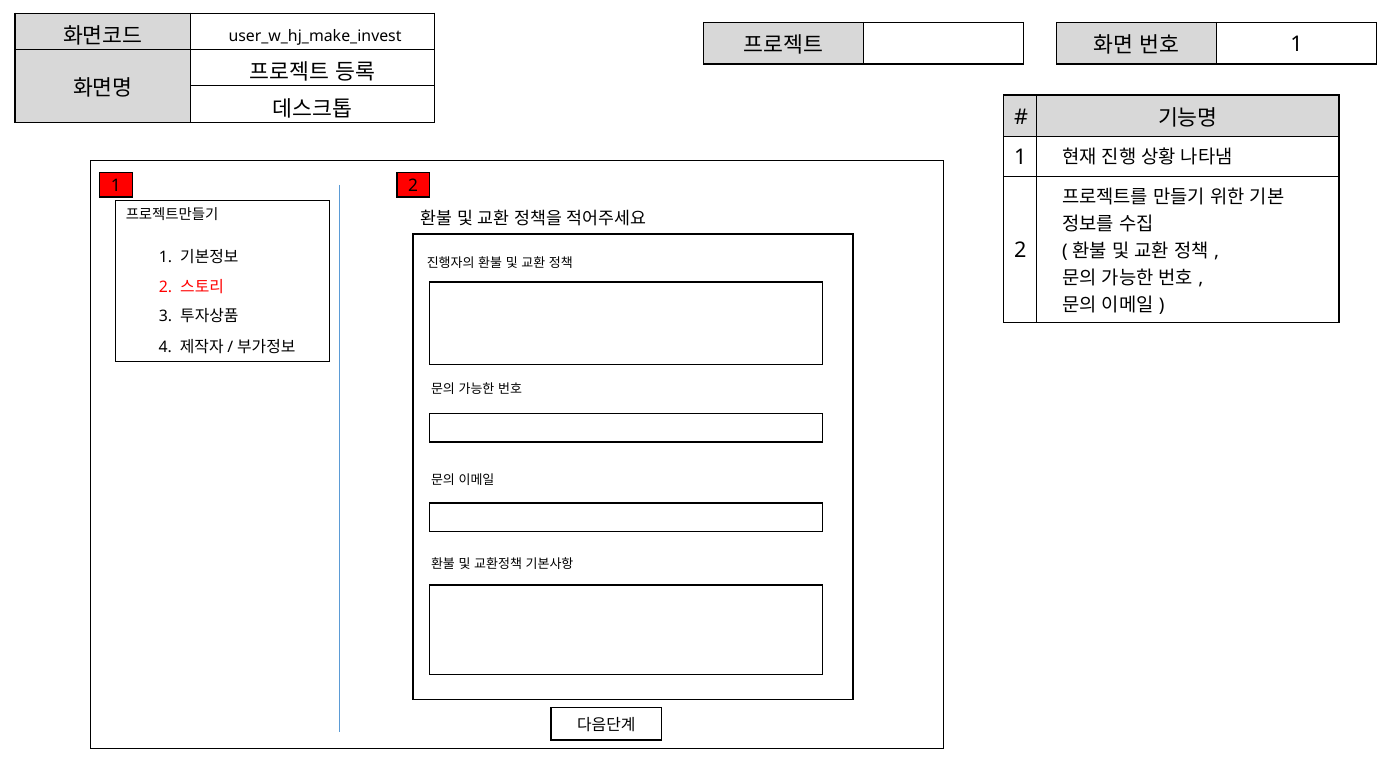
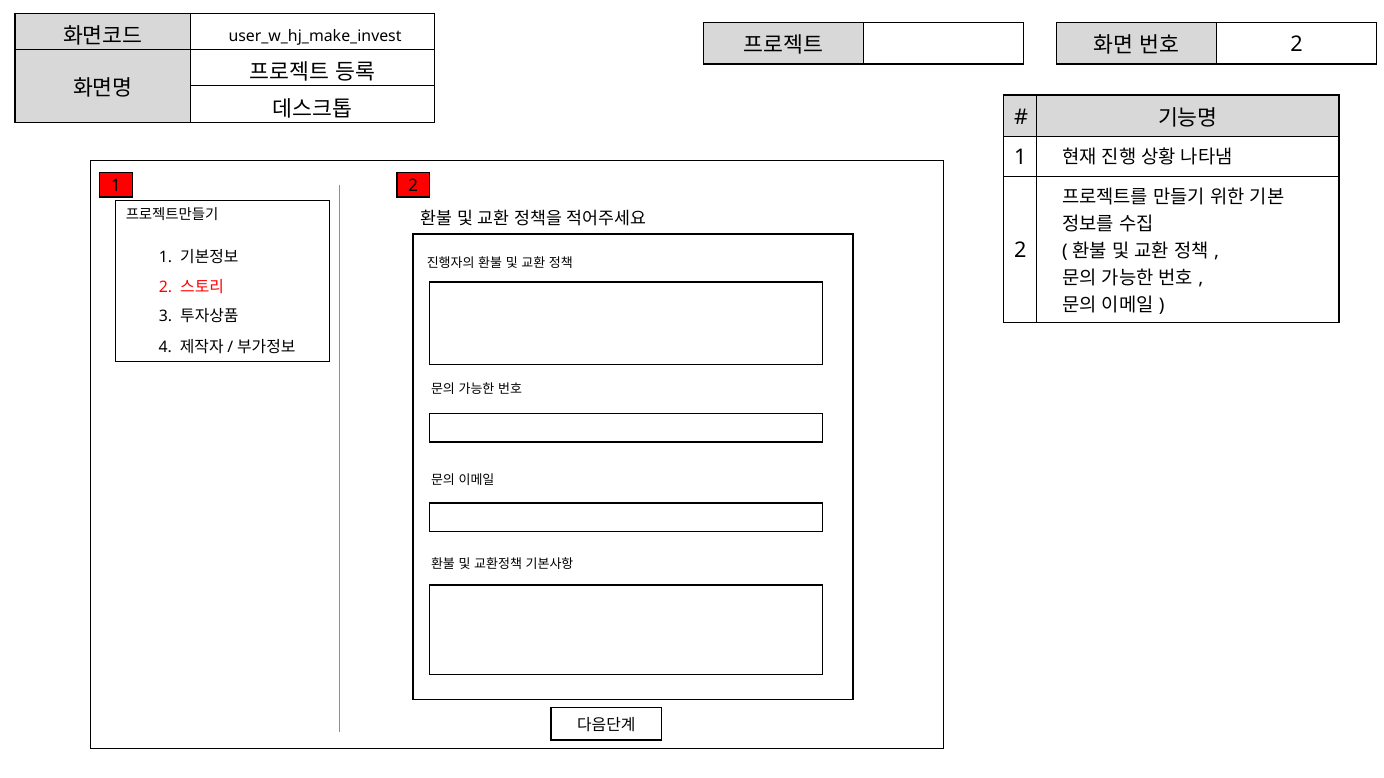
1: 1 -> 2 (1296, 44)
